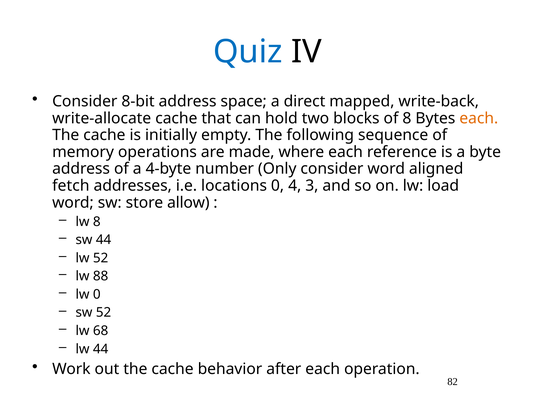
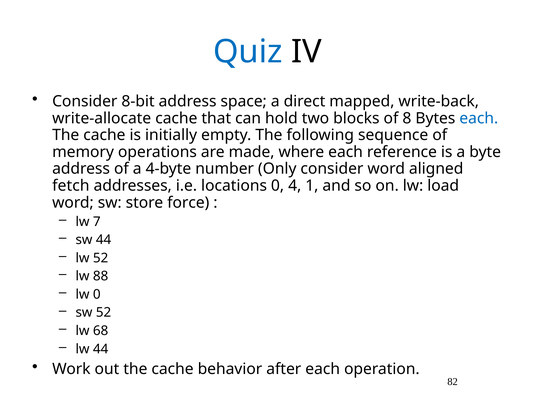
each colour: orange -> blue (479, 118)
3: 3 -> 1 (312, 186)
allow: allow -> force (188, 203)
lw 8: 8 -> 7 (97, 222)
